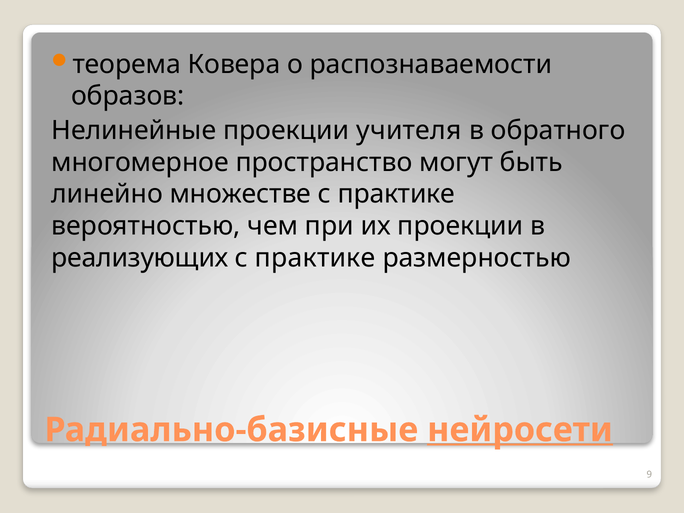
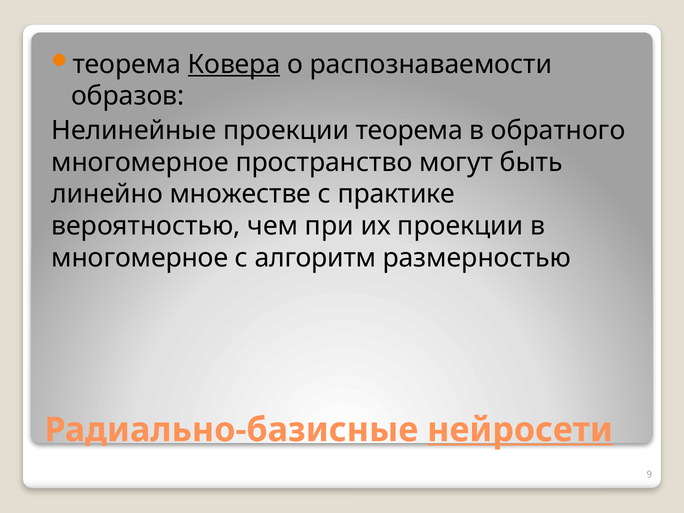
Ковера underline: none -> present (234, 64)
проекции учителя: учителя -> теорема (409, 130)
реализующих: реализующих -> многомерное (140, 258)
практике: практике -> алгоритм (315, 258)
